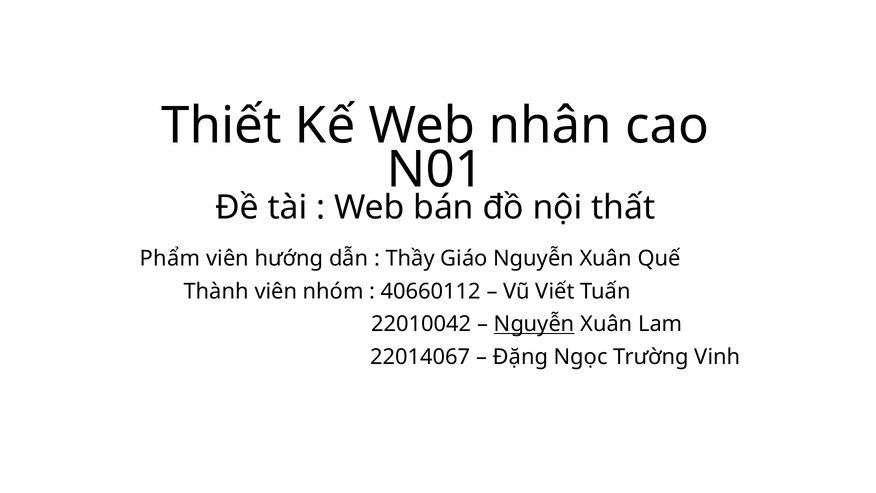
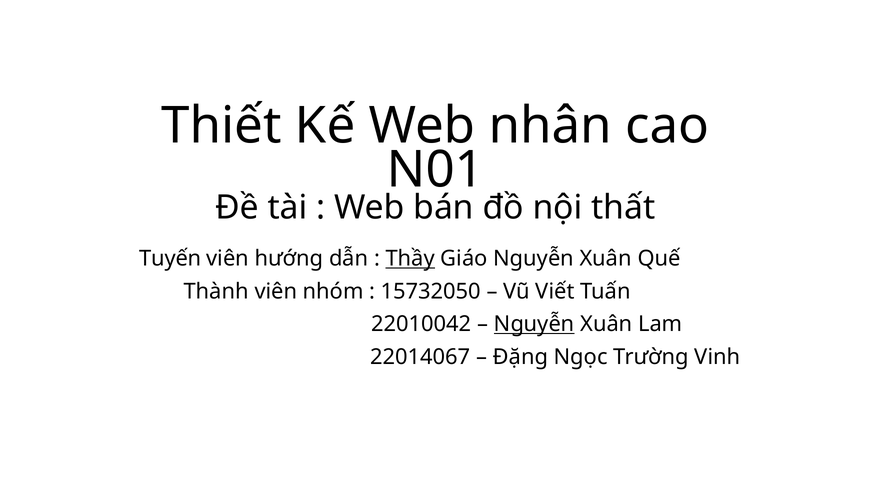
Phẩm: Phẩm -> Tuyến (170, 258)
Thầy underline: none -> present (410, 258)
40660112: 40660112 -> 15732050 (431, 291)
